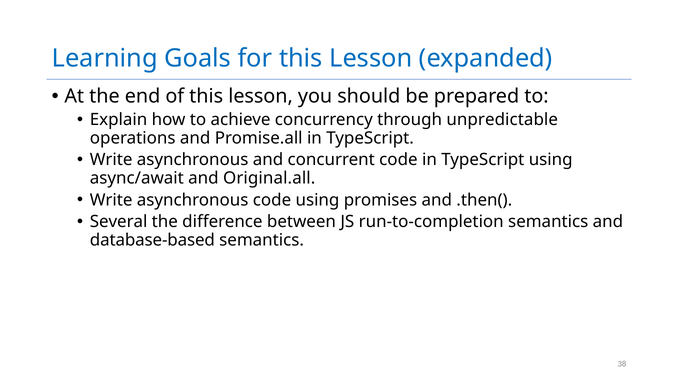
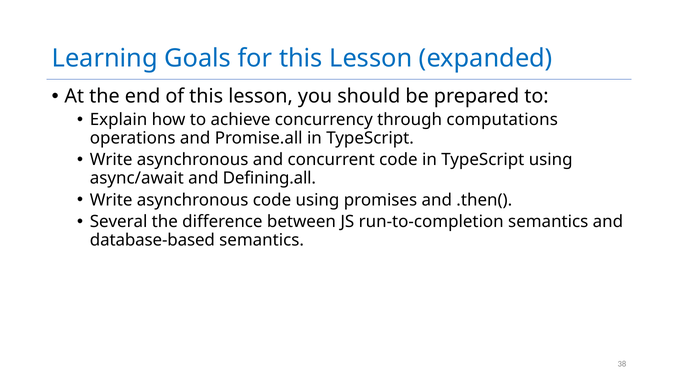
unpredictable: unpredictable -> computations (502, 120)
Original.all: Original.all -> Defining.all (269, 178)
